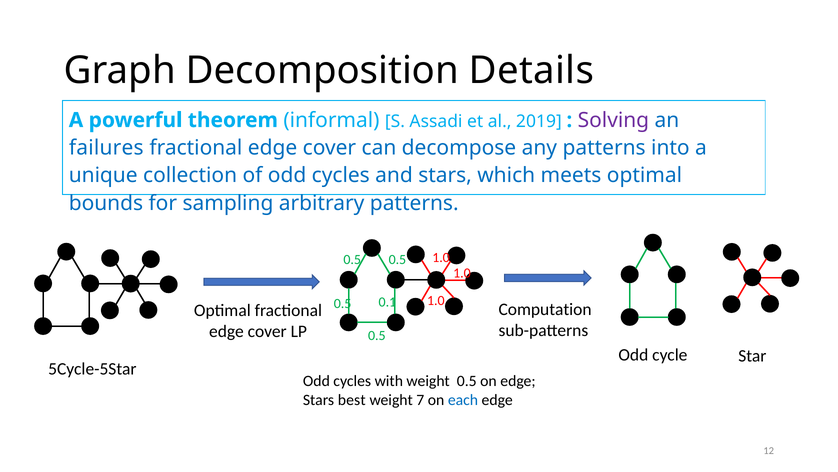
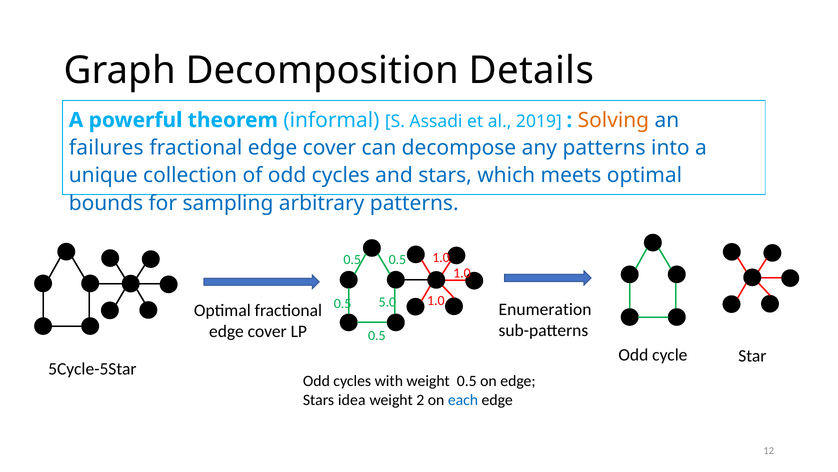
Solving colour: purple -> orange (613, 120)
0.1: 0.1 -> 5.0 (387, 302)
Computation: Computation -> Enumeration (545, 309)
best: best -> idea (352, 400)
7: 7 -> 2 (420, 400)
